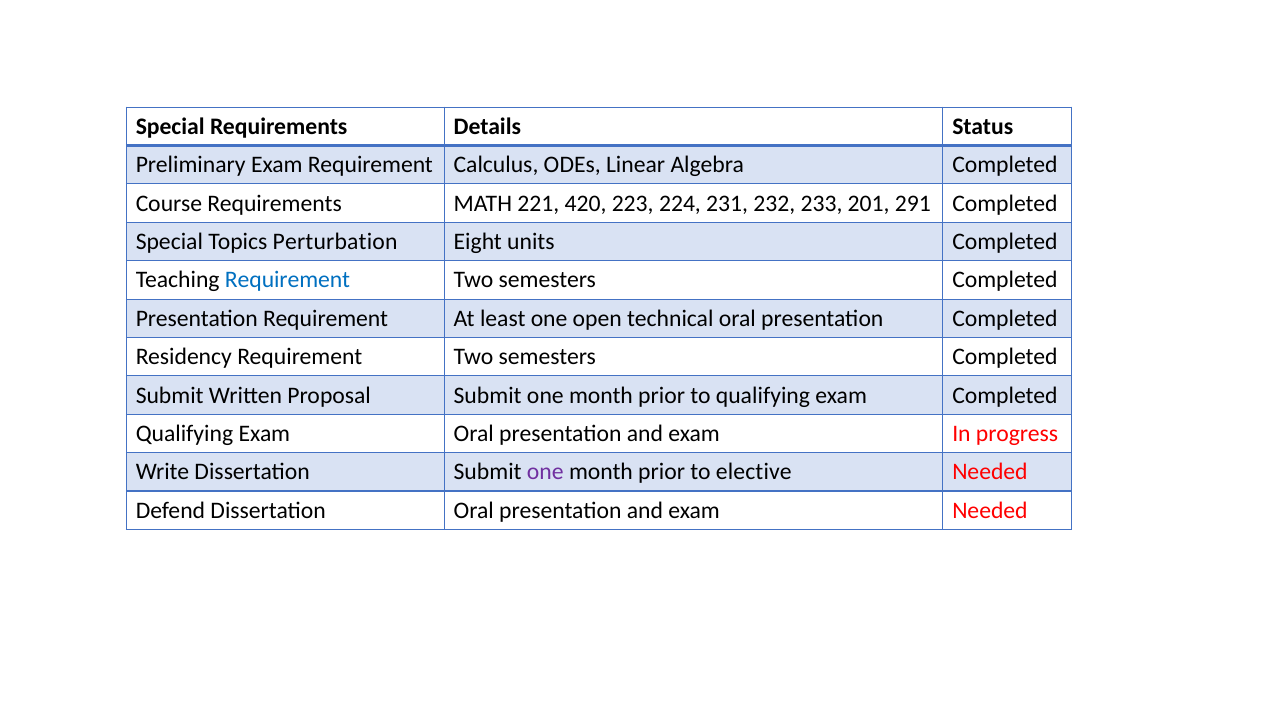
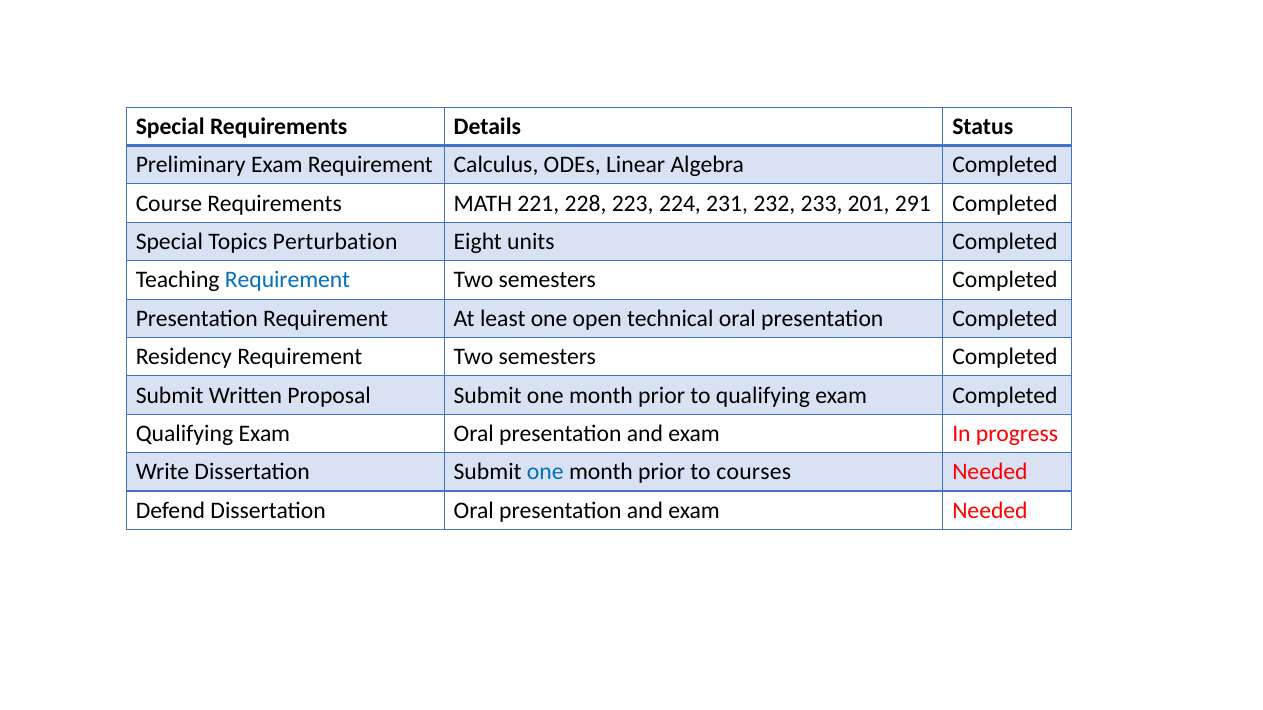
420: 420 -> 228 (586, 204)
one colour: purple -> blue (545, 472)
elective: elective -> courses (754, 472)
